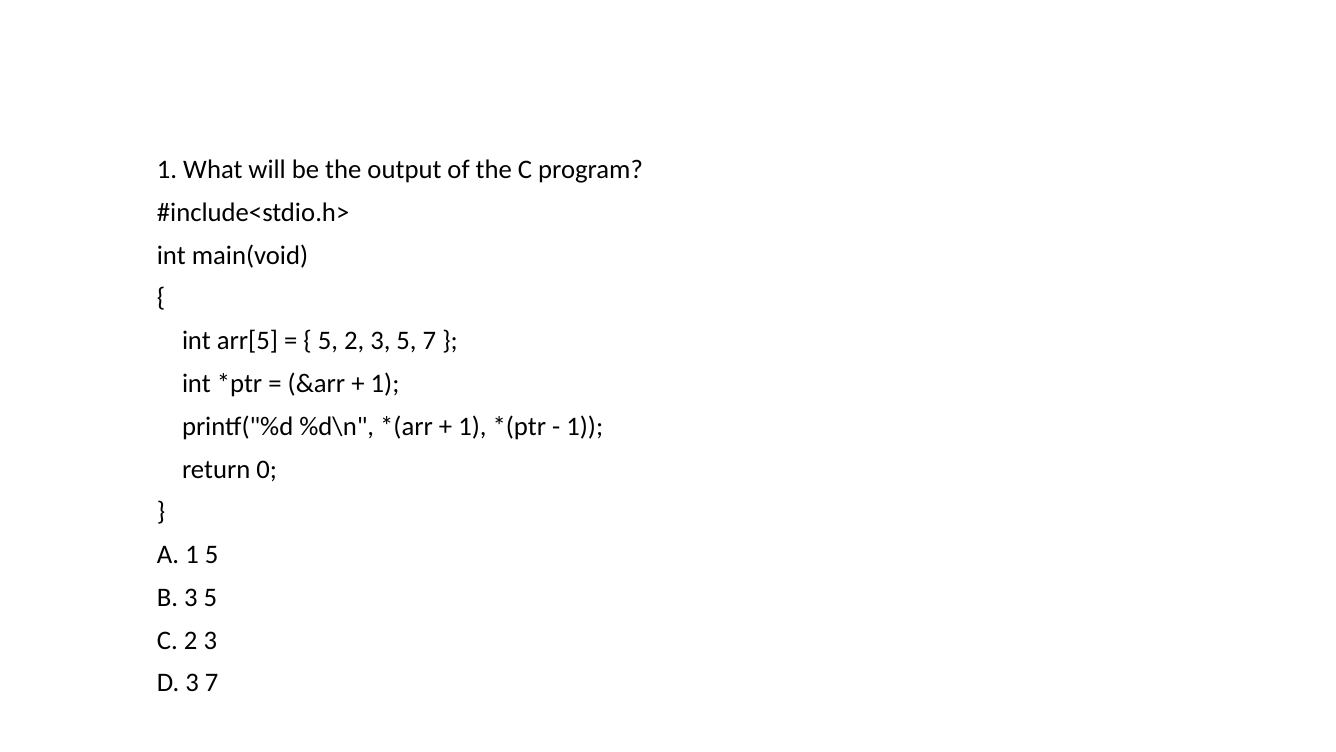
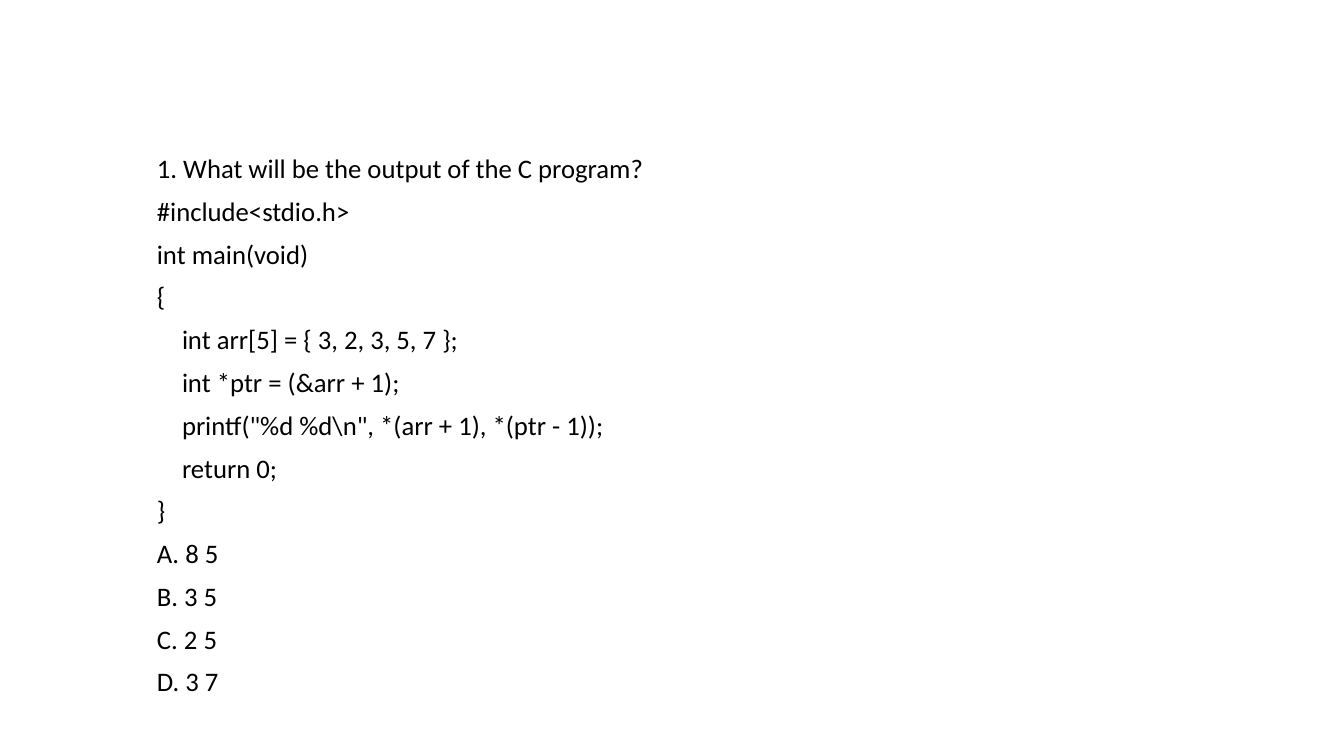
5: 5 -> 3 (328, 341)
A 1: 1 -> 8 (192, 554)
C 2 3: 3 -> 5 (210, 640)
